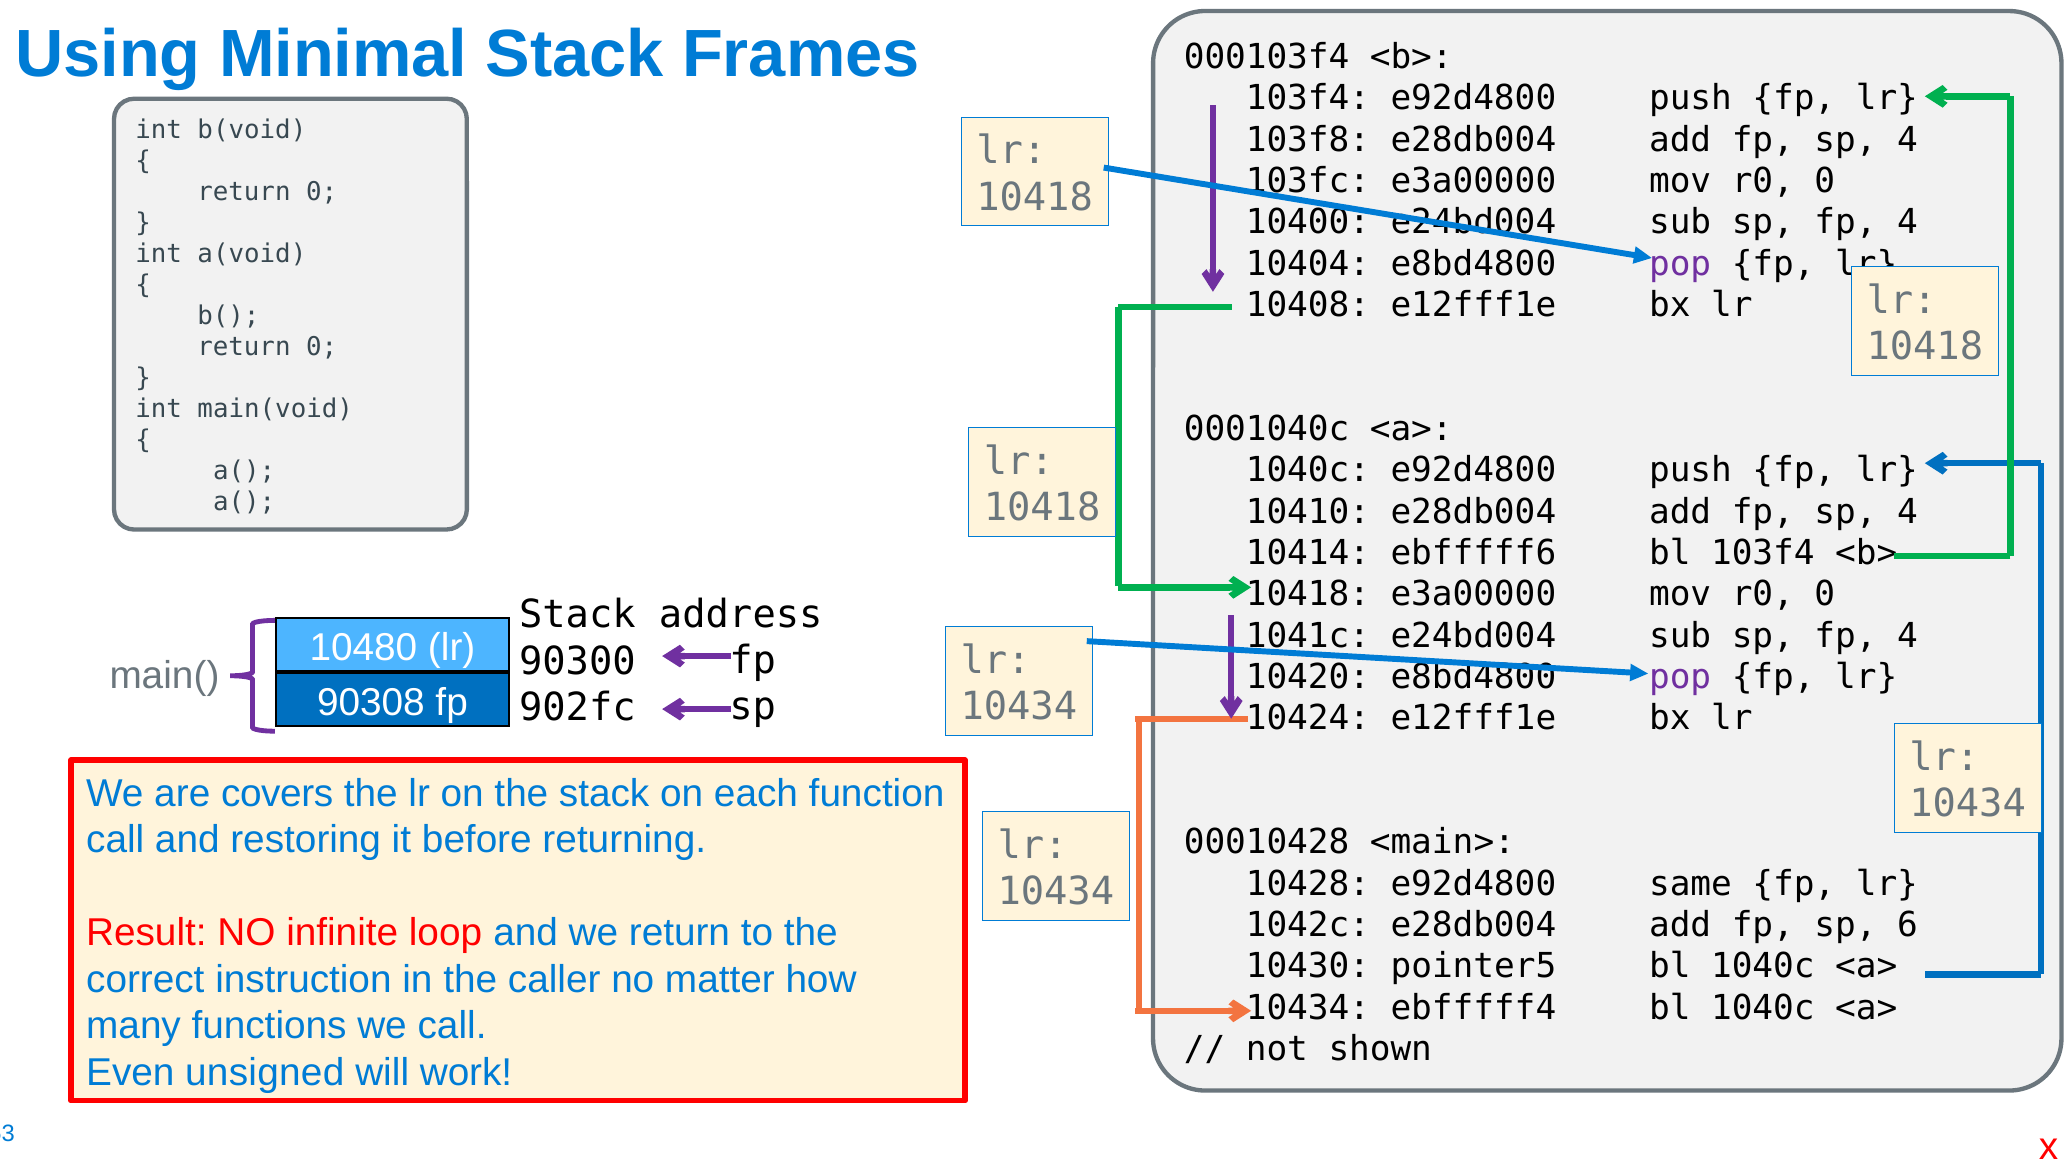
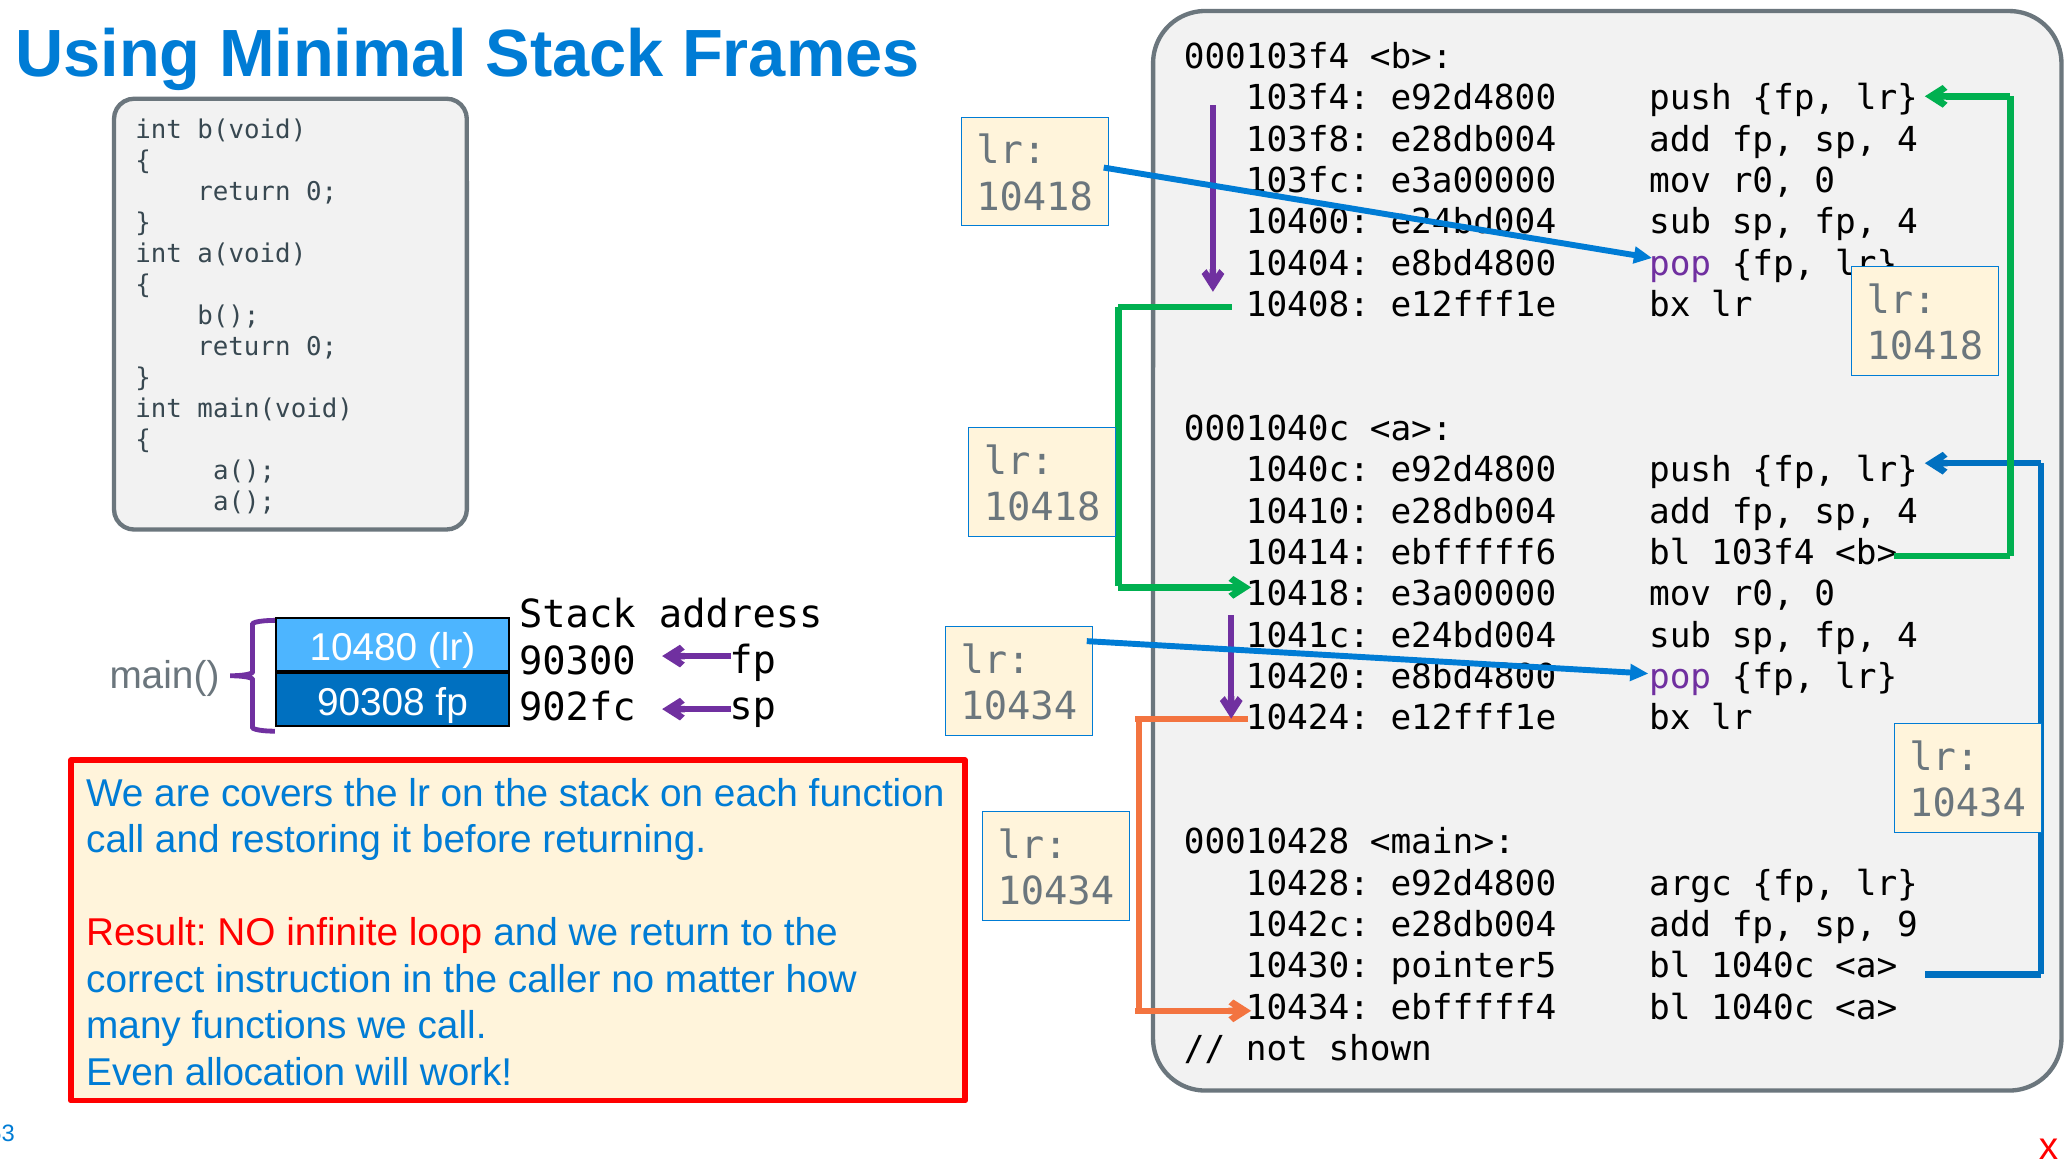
same: same -> argc (1691, 884)
6: 6 -> 9 (1908, 925)
unsigned: unsigned -> allocation (265, 1073)
